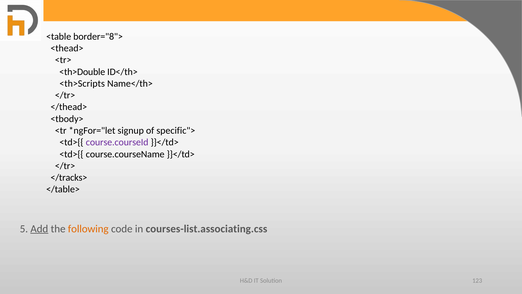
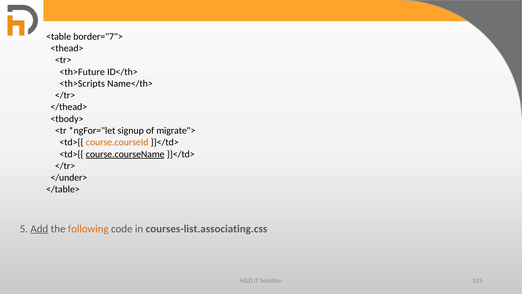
border="8">: border="8"> -> border="7"> (98, 36)
<th>Double: <th>Double -> <th>Future (82, 72)
specific">: specific"> -> migrate"> (176, 130)
course.courseId colour: purple -> orange (117, 142)
course.courseName underline: none -> present (125, 154)
</tracks>: </tracks> -> </under> (69, 177)
